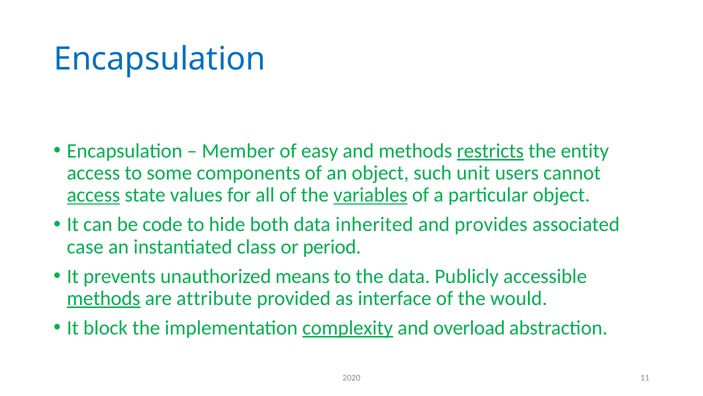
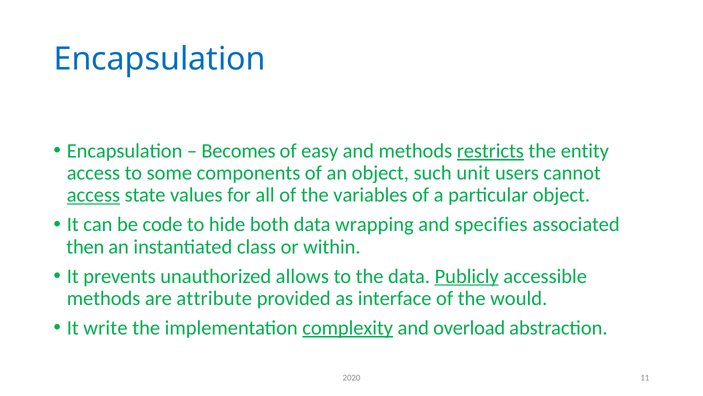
Member: Member -> Becomes (239, 151)
variables underline: present -> none (370, 195)
inherited: inherited -> wrapping (374, 224)
provides: provides -> specifies (491, 224)
case: case -> then (85, 246)
period: period -> within (332, 246)
means: means -> allows (302, 276)
Publicly underline: none -> present (467, 276)
methods underline: present -> none (104, 298)
block: block -> write (105, 327)
